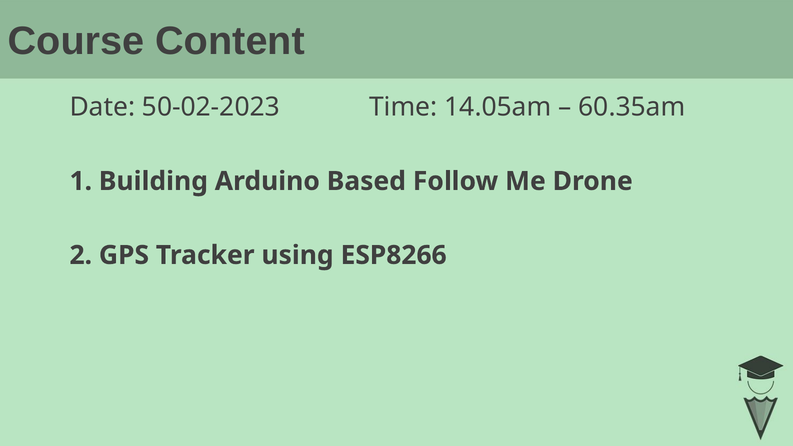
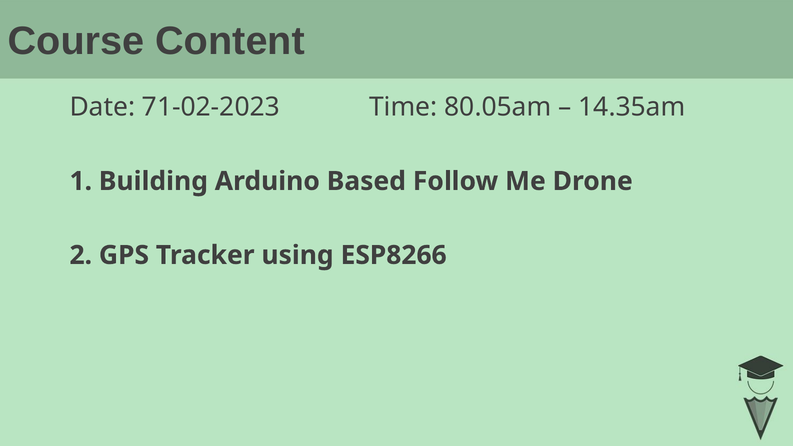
50-02-2023: 50-02-2023 -> 71-02-2023 (211, 107)
14.05am: 14.05am -> 80.05am (498, 107)
60.35am: 60.35am -> 14.35am (632, 107)
